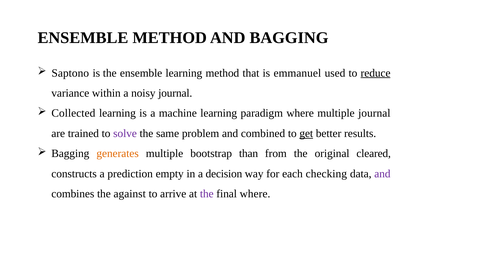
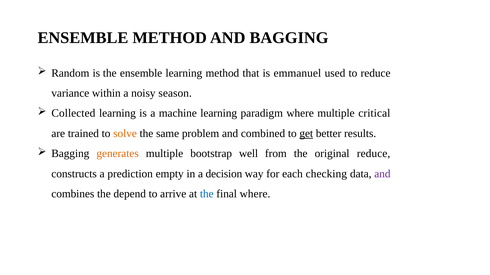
Saptono: Saptono -> Random (70, 73)
reduce underline: present -> none (376, 73)
noisy journal: journal -> season (175, 93)
multiple journal: journal -> critical (374, 114)
solve colour: purple -> orange (125, 134)
than: than -> well (249, 154)
original cleared: cleared -> reduce (374, 154)
against: against -> depend (130, 194)
the colour: purple -> blue (207, 194)
